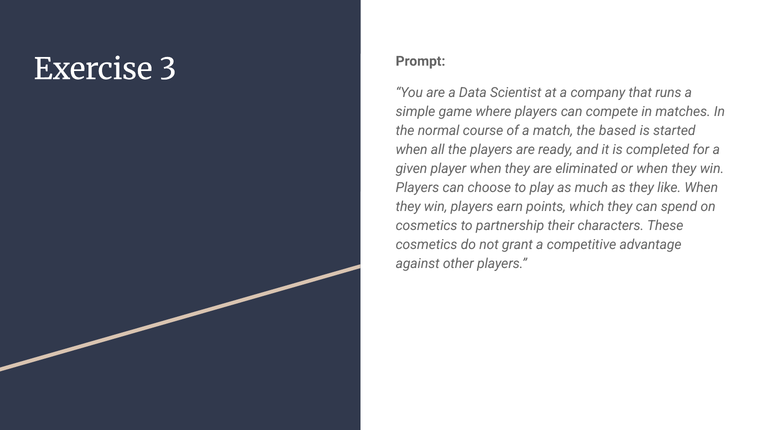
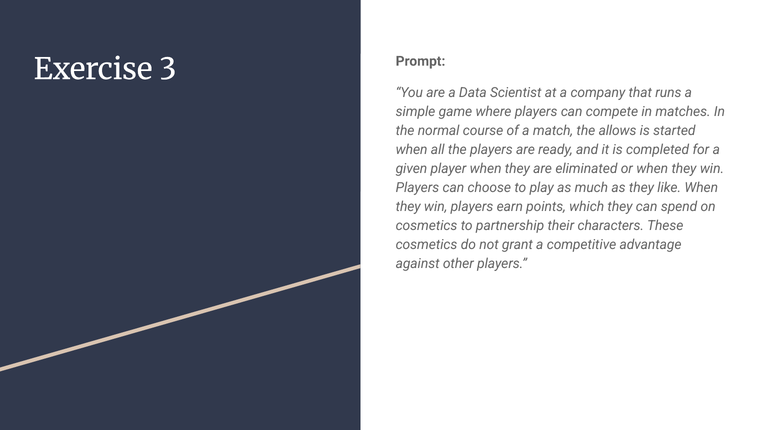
based: based -> allows (618, 131)
